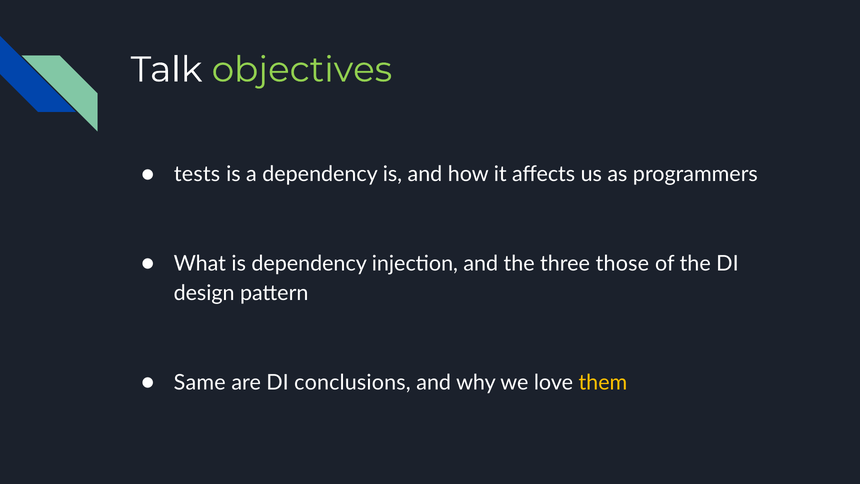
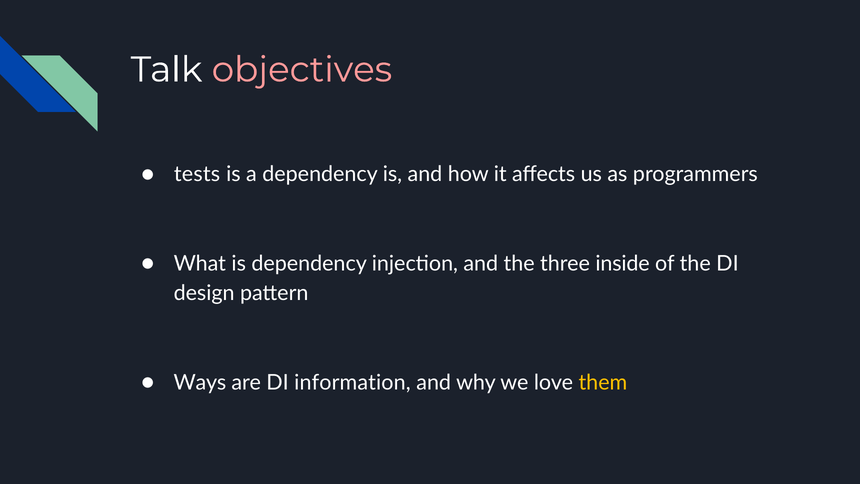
objectives colour: light green -> pink (302, 70)
those: those -> inside (623, 264)
Same: Same -> Ways (200, 383)
conclusions: conclusions -> information (352, 383)
